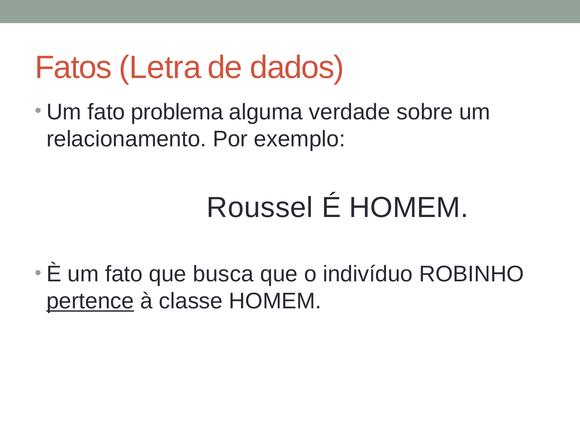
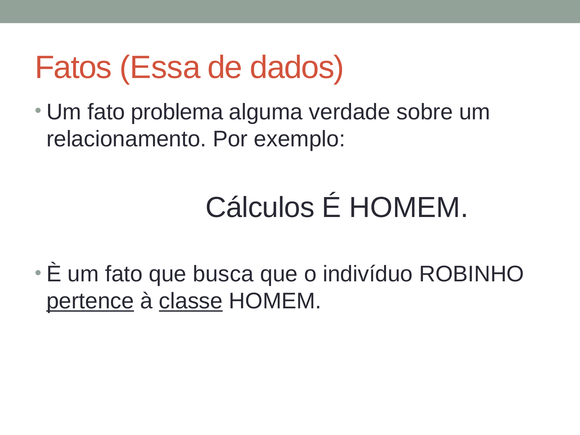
Letra: Letra -> Essa (160, 68)
Roussel: Roussel -> Cálculos (260, 208)
classe underline: none -> present (191, 301)
